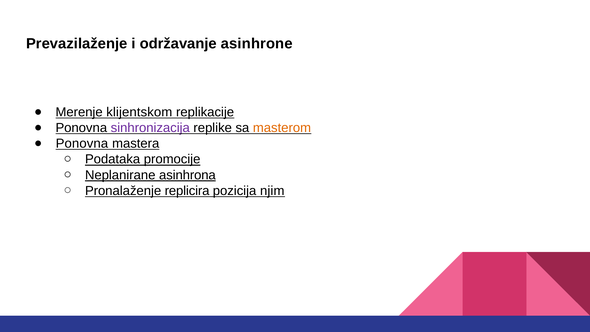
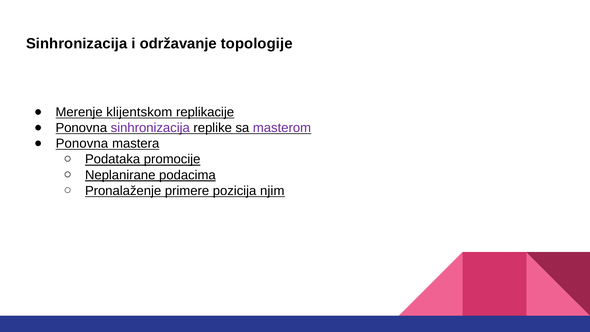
Prevazilaženje: Prevazilaženje -> Sinhronizacija (77, 43)
asinhrone: asinhrone -> topologije (257, 43)
masterom colour: orange -> purple (282, 128)
asinhrona: asinhrona -> podacima (187, 175)
replicira: replicira -> primere (187, 191)
